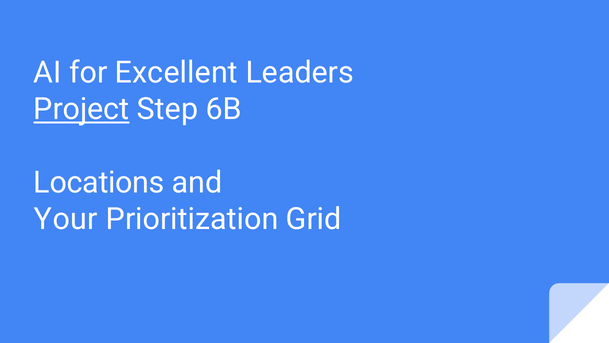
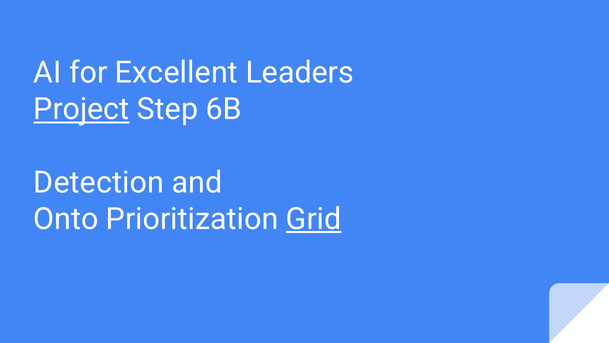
Locations: Locations -> Detection (99, 182)
Your: Your -> Onto (66, 219)
Grid underline: none -> present (314, 219)
